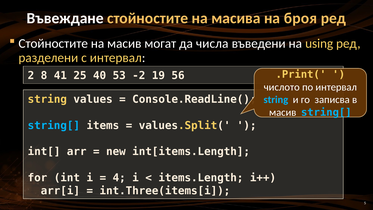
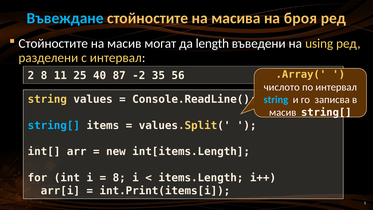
Въвеждане colour: white -> light blue (65, 18)
числа: числа -> length (212, 43)
41: 41 -> 11 (60, 76)
53: 53 -> 87 (119, 76)
19: 19 -> 35 (158, 76)
.Print(: .Print( -> .Array( (301, 74)
string[ colour: light blue -> white (326, 112)
4: 4 -> 8 (119, 178)
int.Three(items[i: int.Three(items[i -> int.Print(items[i (165, 191)
